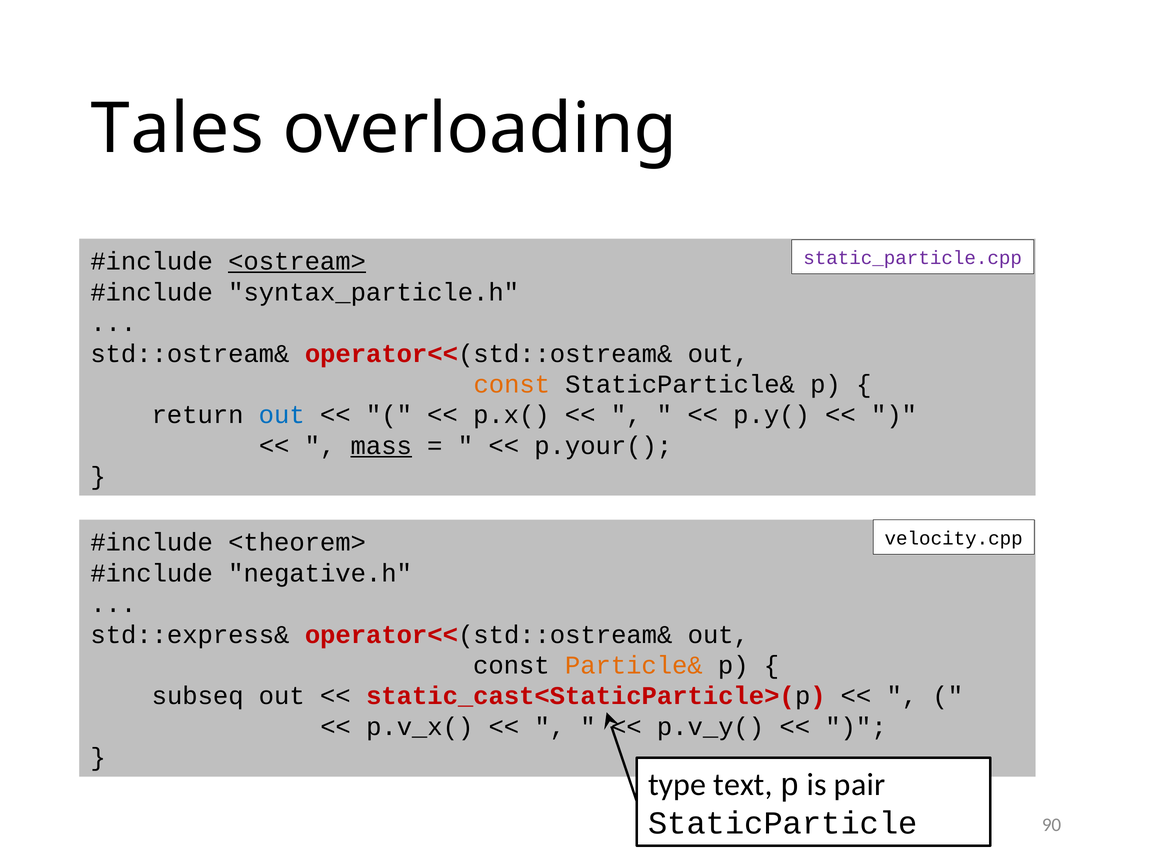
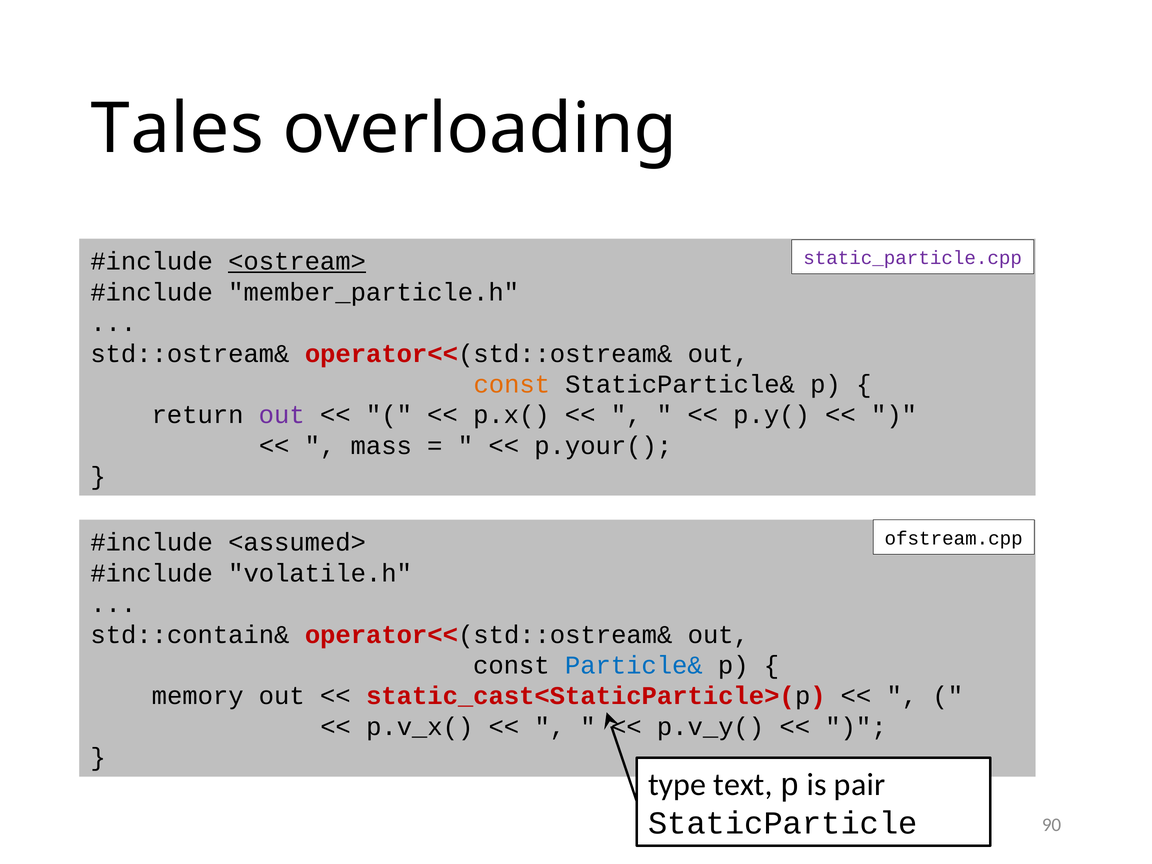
syntax_particle.h: syntax_particle.h -> member_particle.h (374, 292)
out colour: blue -> purple (282, 415)
mass underline: present -> none (381, 446)
velocity.cpp: velocity.cpp -> ofstream.cpp (954, 538)
<theorem>: <theorem> -> <assumed> (297, 543)
negative.h: negative.h -> volatile.h (320, 573)
std::express&: std::express& -> std::contain& (190, 635)
Particle& colour: orange -> blue (634, 665)
subseq: subseq -> memory (198, 696)
